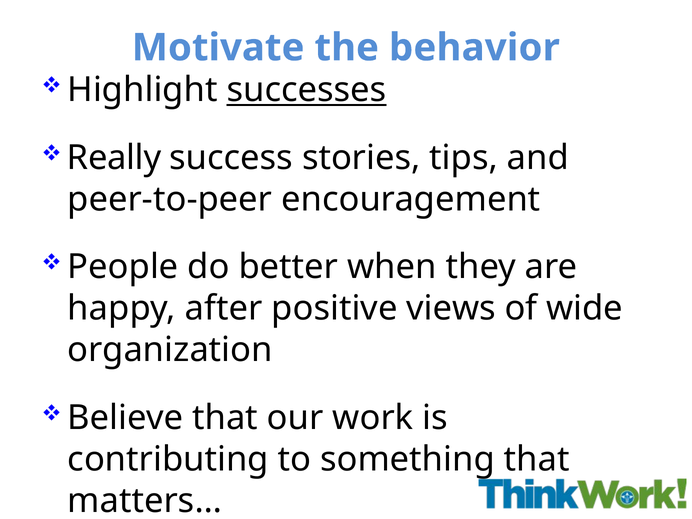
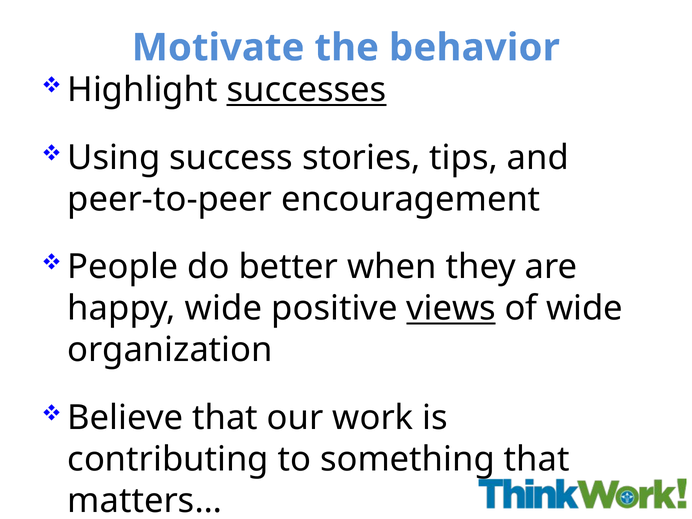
Really: Really -> Using (114, 158)
happy after: after -> wide (223, 308)
views underline: none -> present (451, 308)
